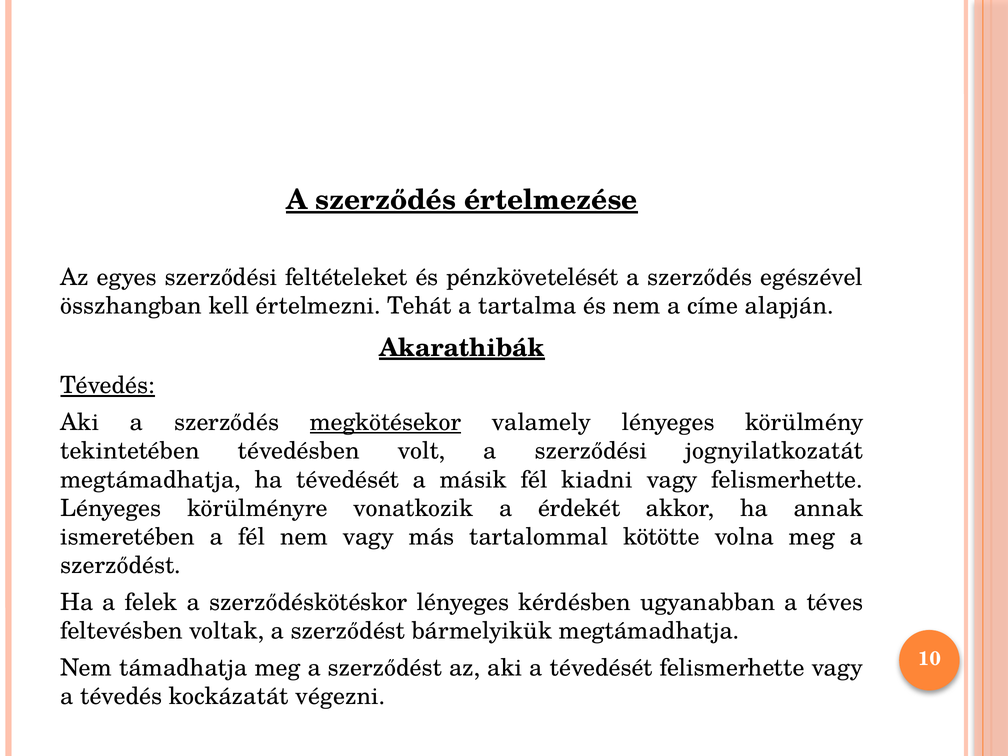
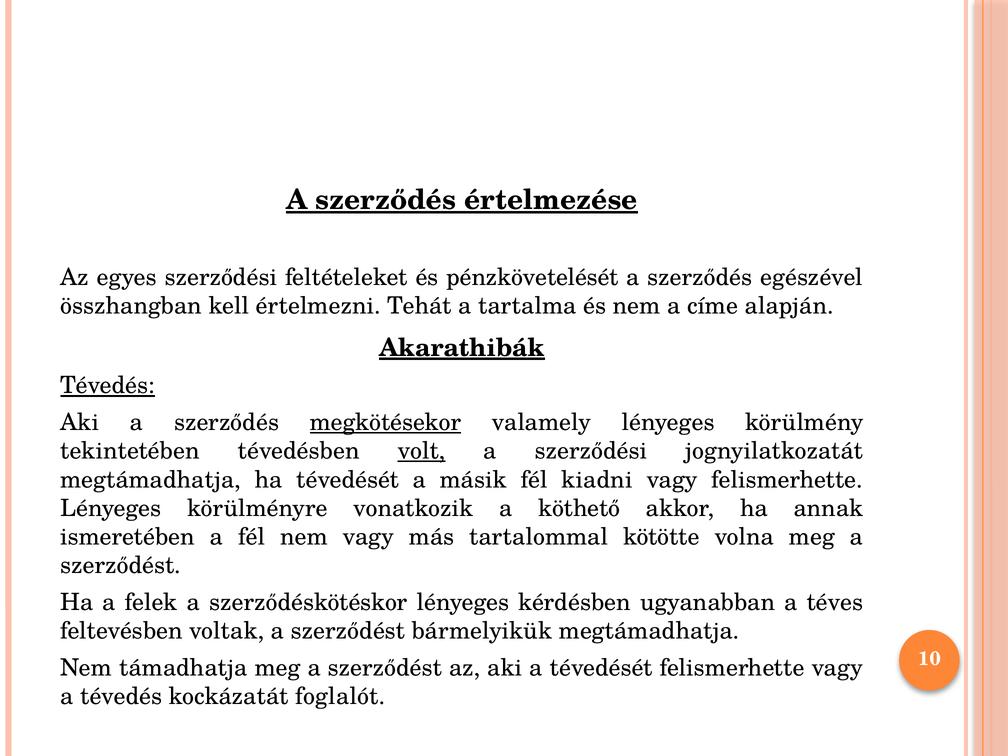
volt underline: none -> present (422, 451)
érdekét: érdekét -> köthető (579, 508)
végezni: végezni -> foglalót (340, 697)
